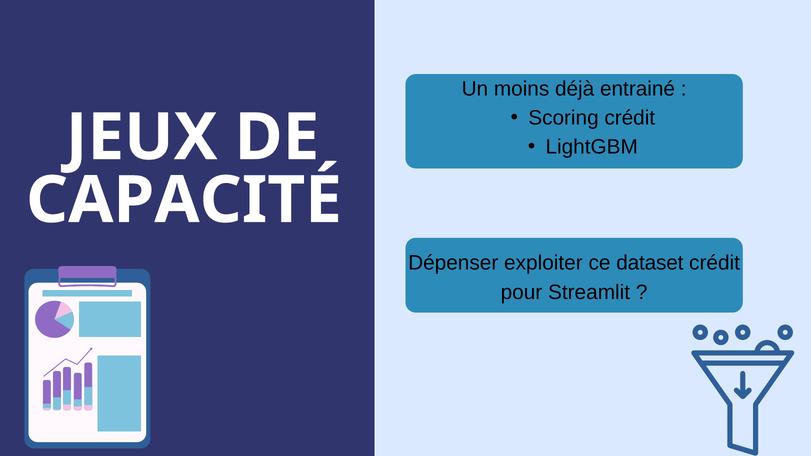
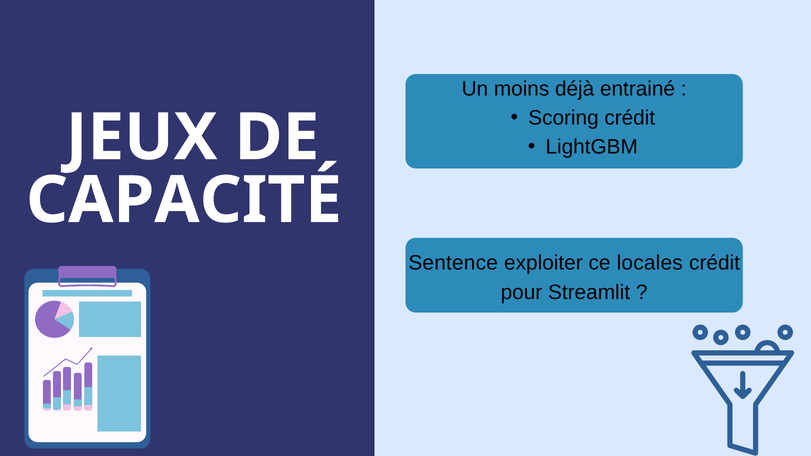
Dépenser: Dépenser -> Sentence (453, 263)
dataset: dataset -> locales (650, 263)
